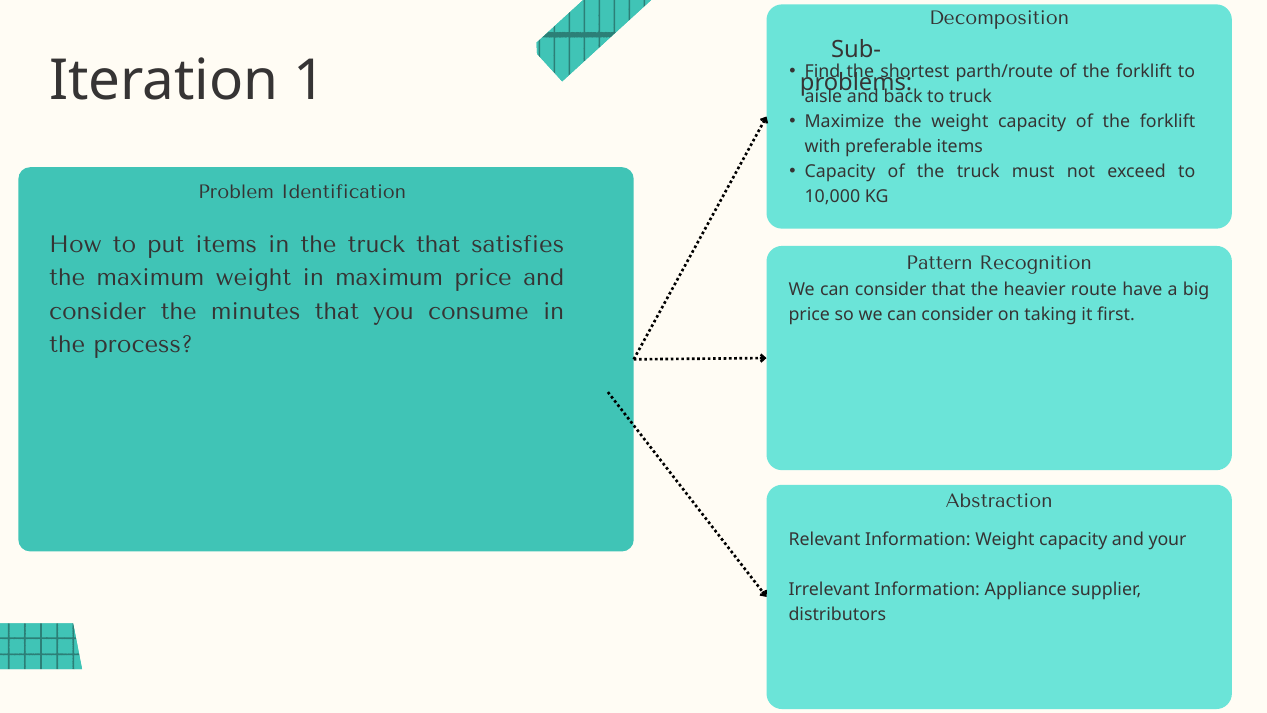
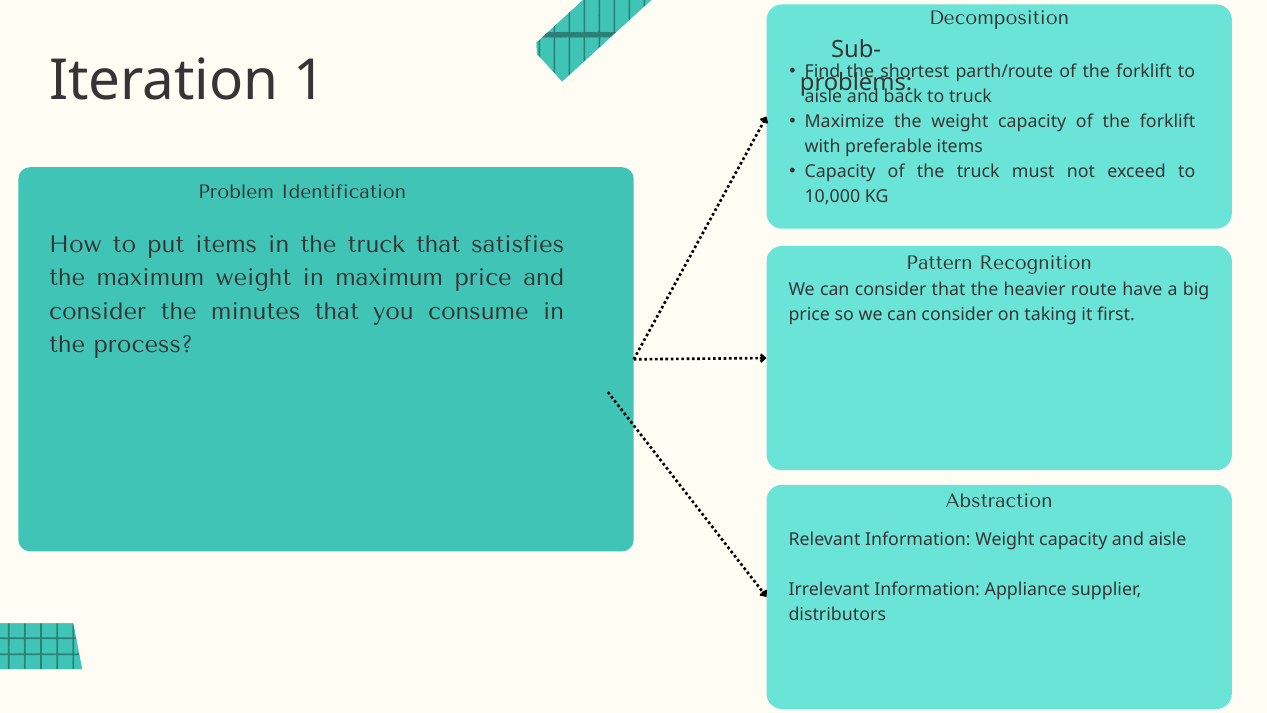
and your: your -> aisle (1167, 540)
